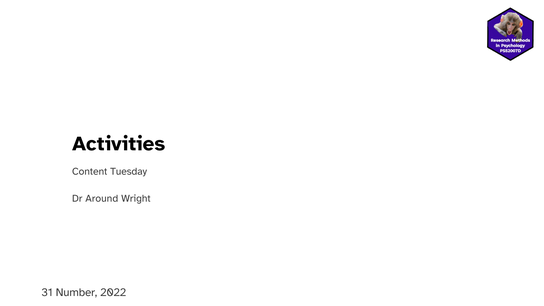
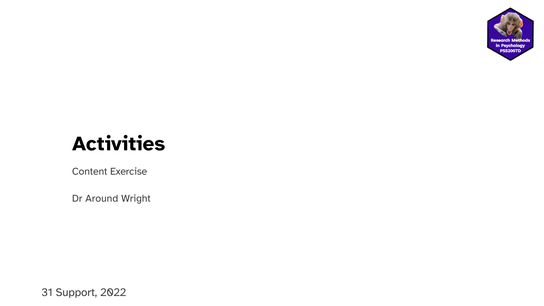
Tuesday: Tuesday -> Exercise (129, 171)
Number: Number -> Support (76, 293)
